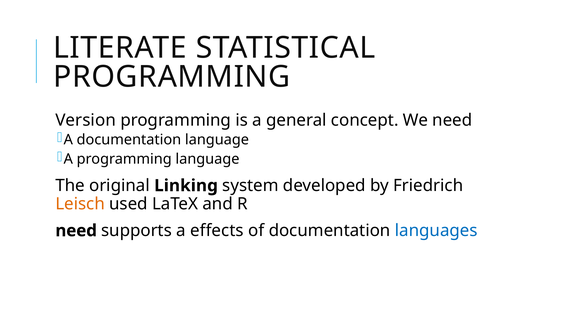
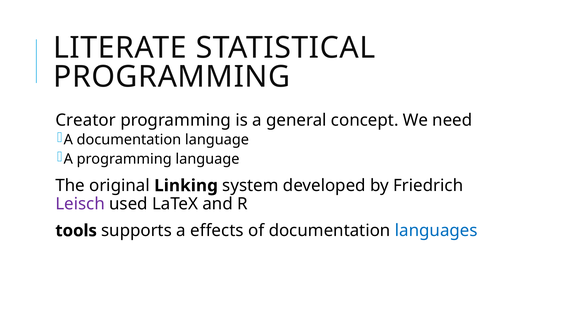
Version: Version -> Creator (86, 120)
Leisch colour: orange -> purple (80, 204)
need: need -> tools (76, 231)
